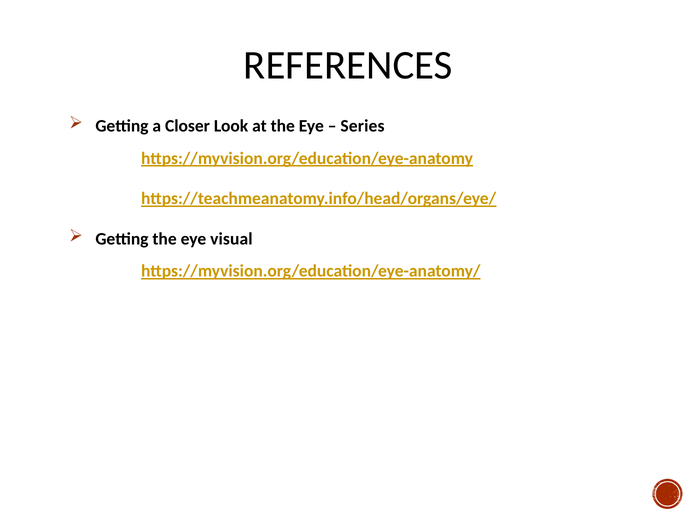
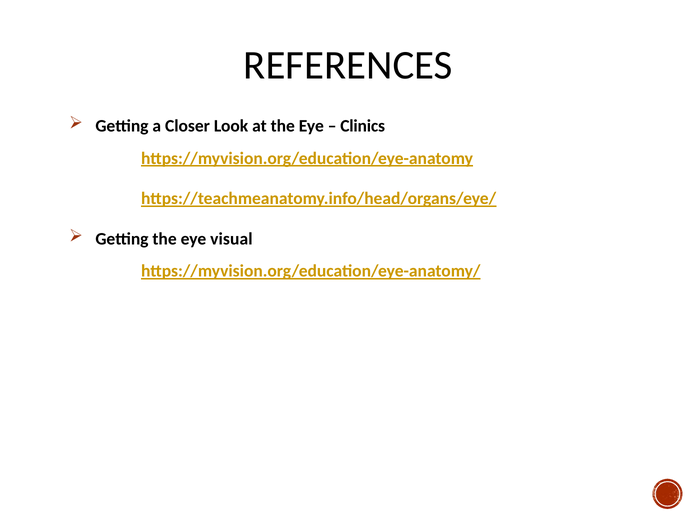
Series: Series -> Clinics (363, 126)
